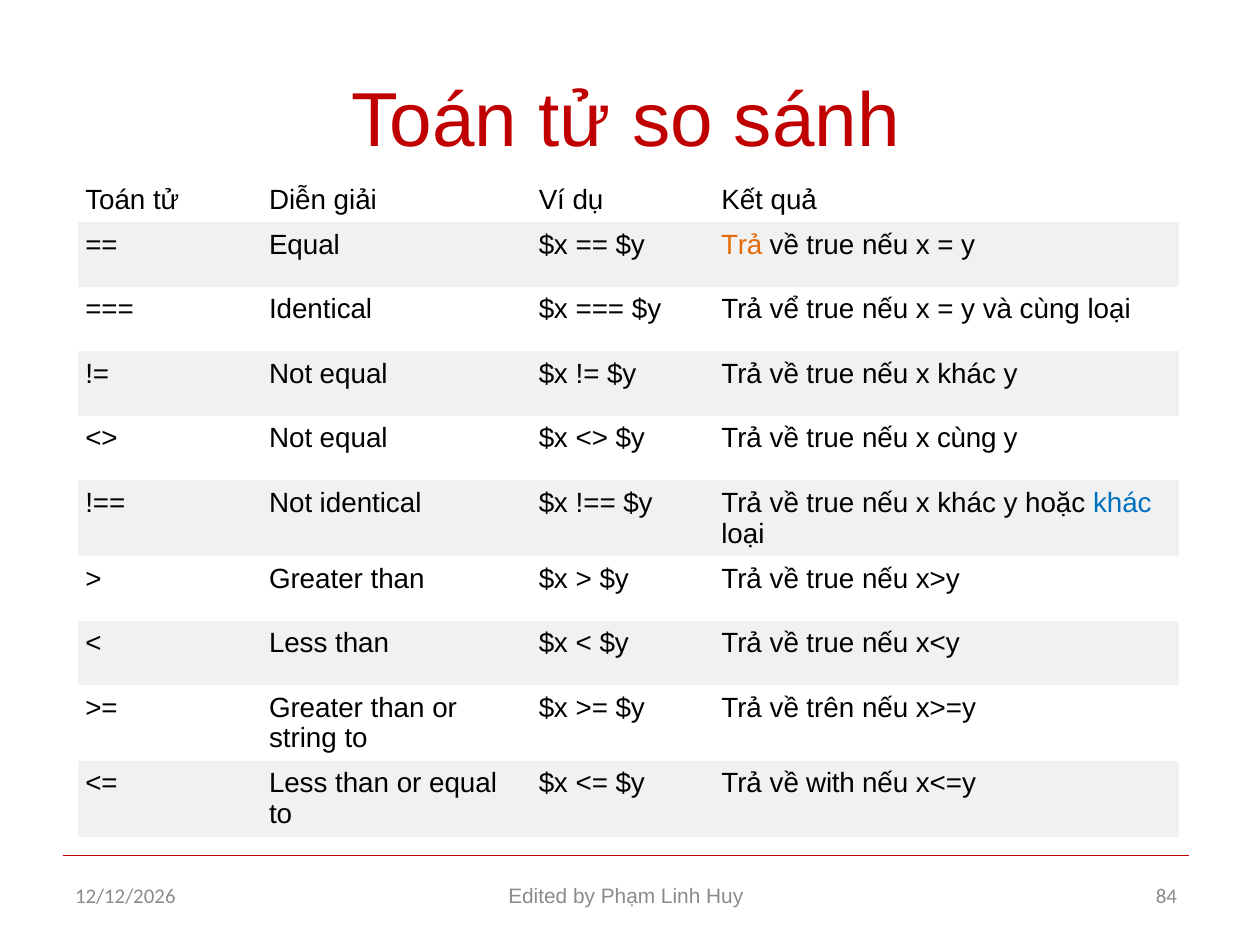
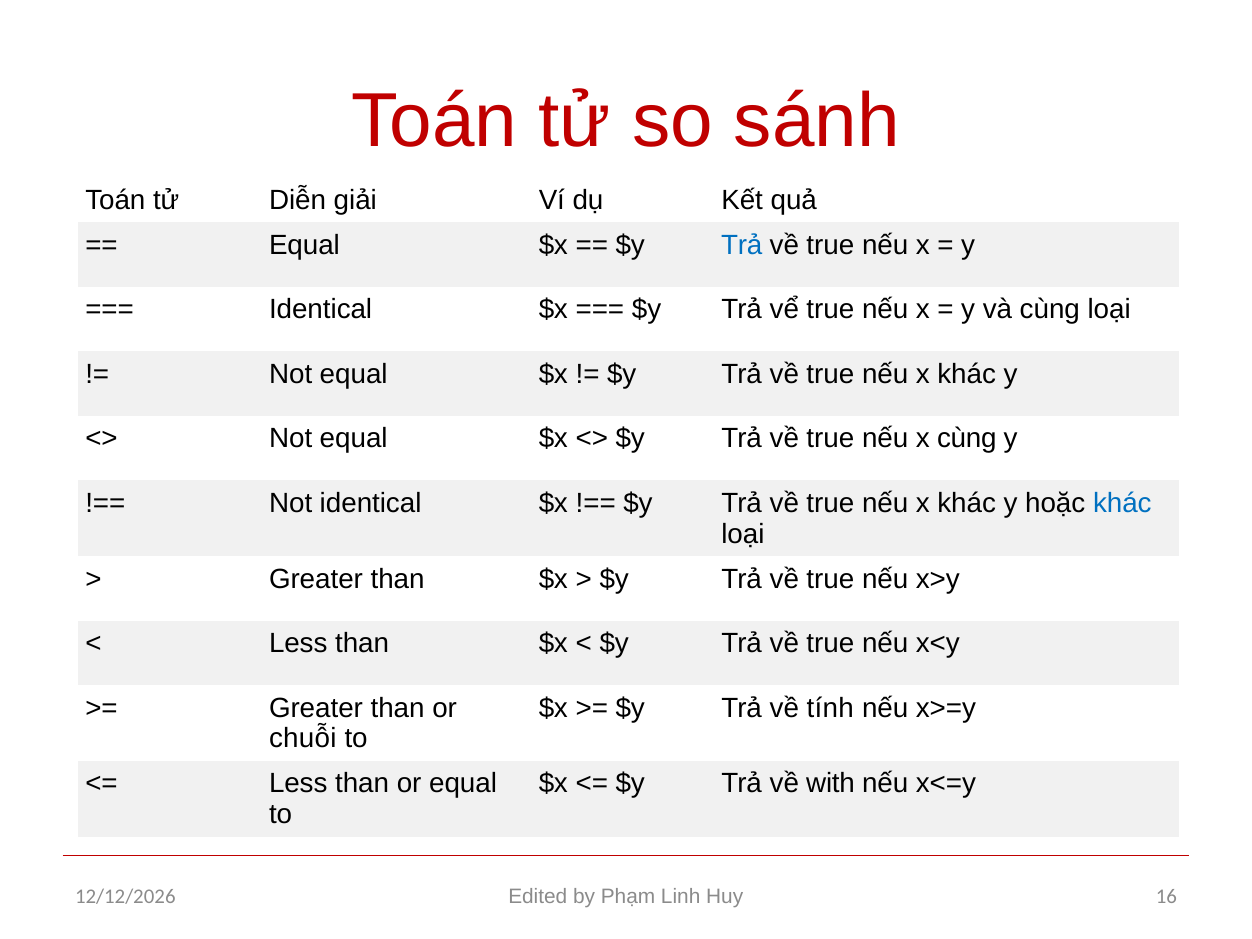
Trả colour: orange -> blue (742, 245)
trên: trên -> tính (830, 708)
string: string -> chuỗi (303, 739)
84: 84 -> 16 (1166, 897)
